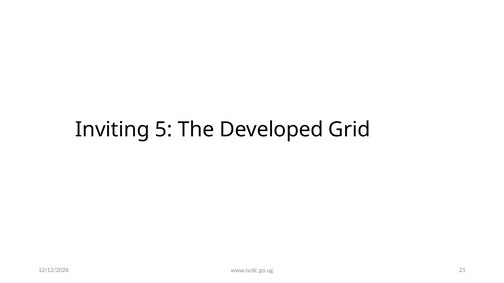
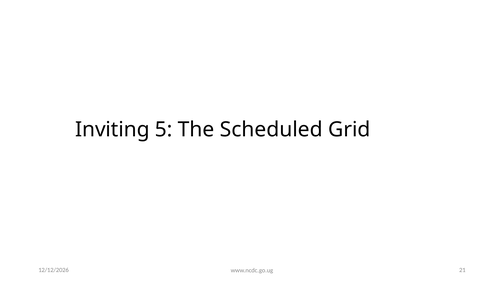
Developed: Developed -> Scheduled (271, 130)
